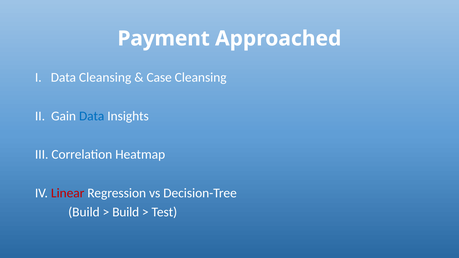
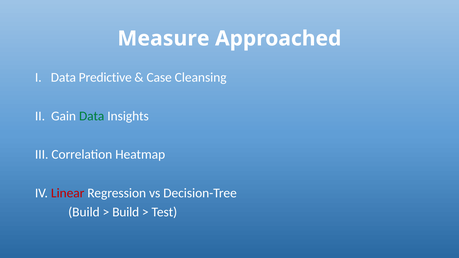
Payment: Payment -> Measure (163, 39)
Data Cleansing: Cleansing -> Predictive (105, 78)
Data colour: blue -> green (92, 116)
